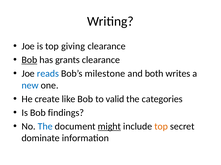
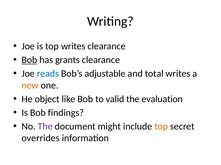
top giving: giving -> writes (73, 46)
milestone: milestone -> adjustable (105, 74)
both: both -> total (154, 74)
new colour: blue -> orange (30, 86)
create: create -> object (47, 99)
categories: categories -> evaluation (162, 99)
The colour: blue -> purple (45, 127)
might underline: present -> none (109, 127)
dominate: dominate -> overrides (41, 139)
